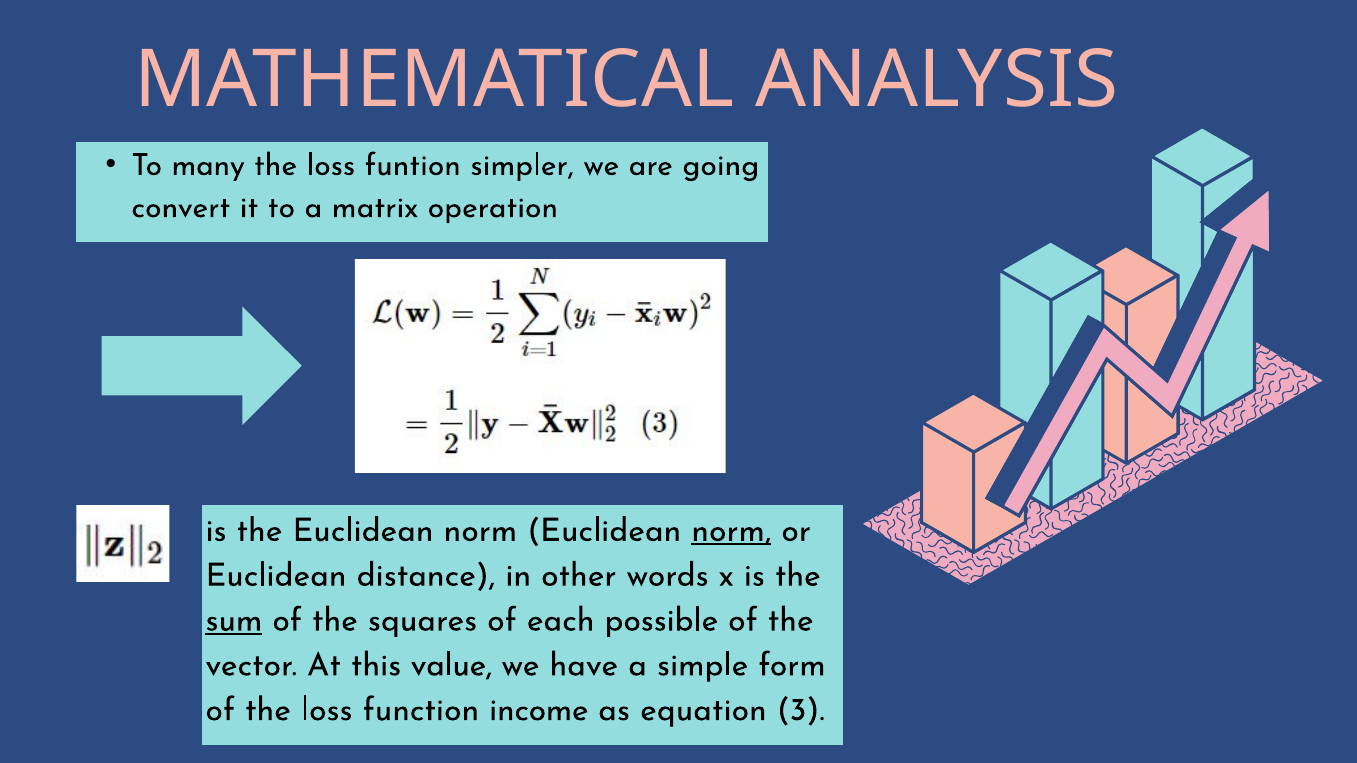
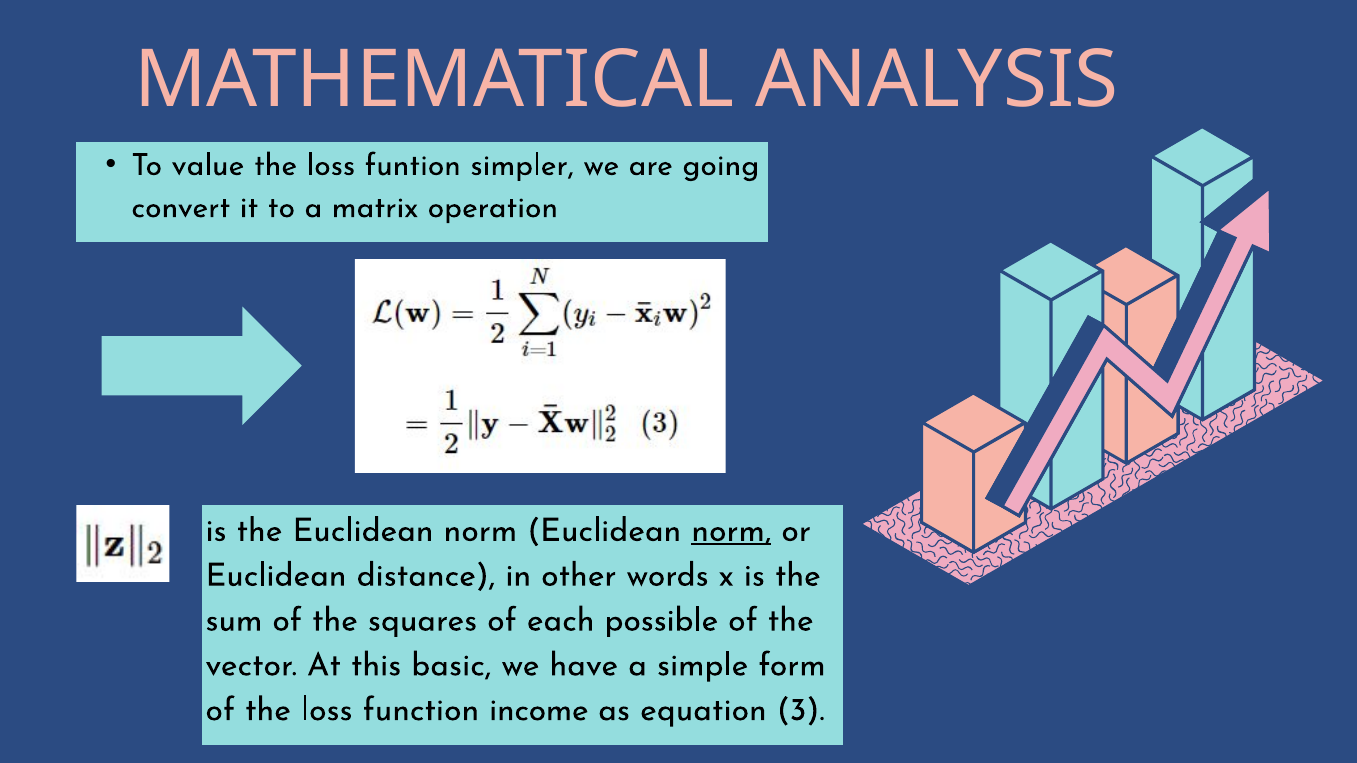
many: many -> value (208, 165)
sum underline: present -> none (234, 620)
value: value -> basic (451, 665)
